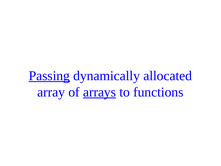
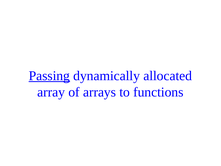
arrays underline: present -> none (100, 92)
